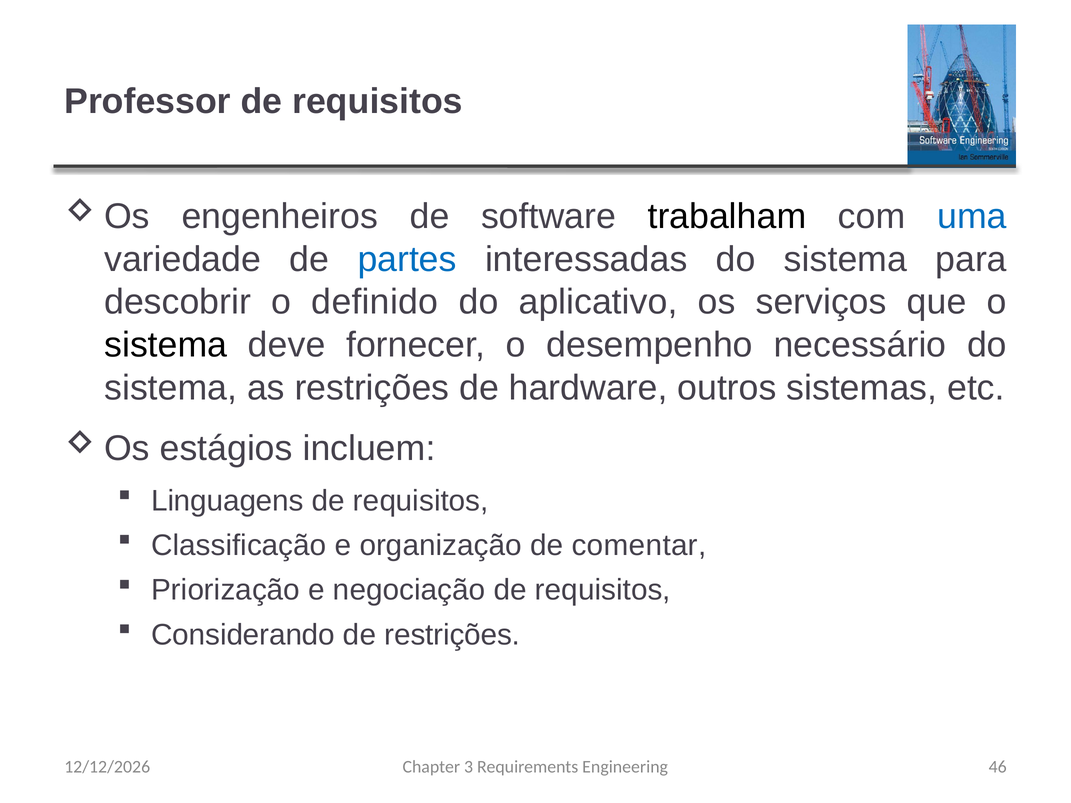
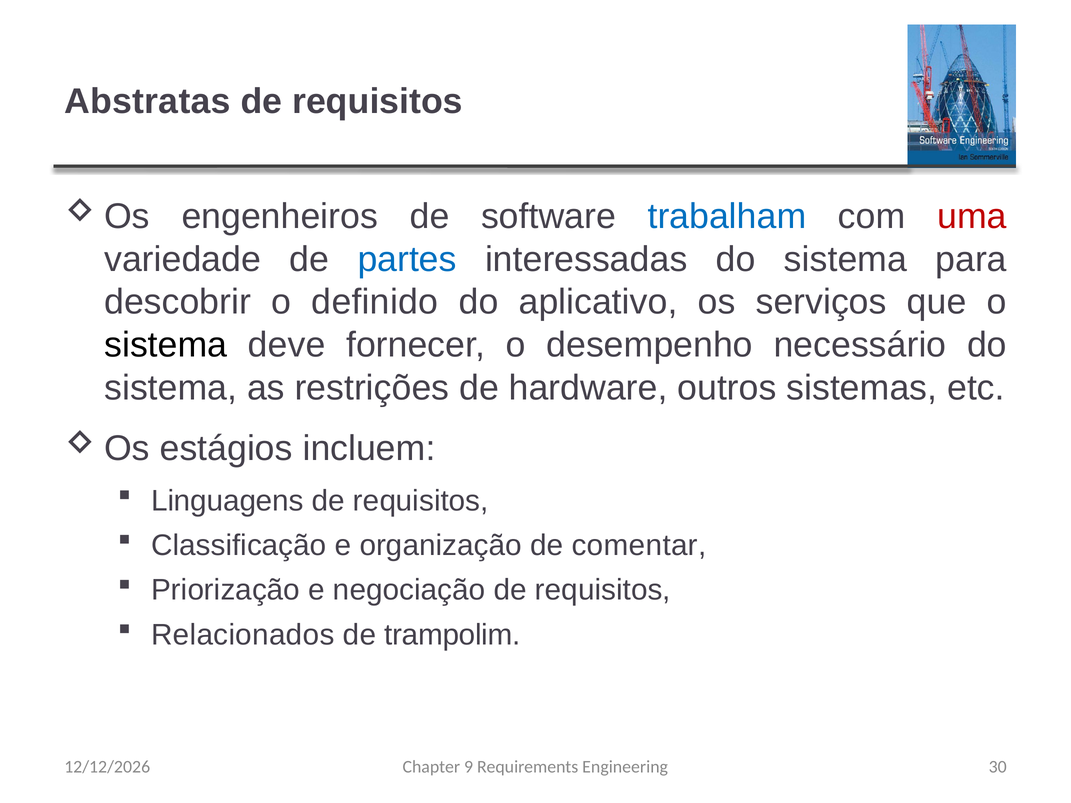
Professor: Professor -> Abstratas (147, 102)
trabalham colour: black -> blue (727, 217)
uma colour: blue -> red (972, 217)
Considerando: Considerando -> Relacionados (243, 635)
de restrições: restrições -> trampolim (452, 635)
3: 3 -> 9 (469, 767)
46: 46 -> 30 (998, 767)
